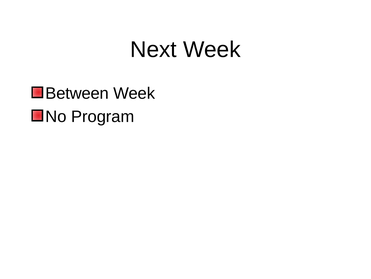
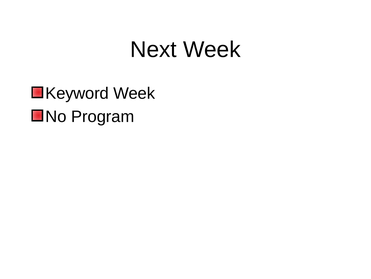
Between: Between -> Keyword (77, 93)
